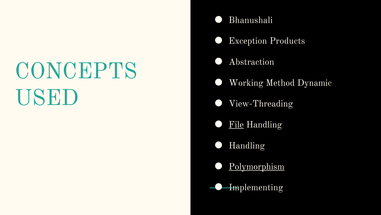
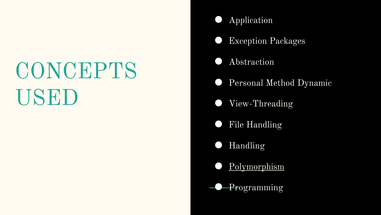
Bhanushali: Bhanushali -> Application (251, 20)
Products: Products -> Packages (287, 41)
Working: Working -> Personal (246, 83)
File underline: present -> none (236, 124)
Implementing: Implementing -> Programming (256, 187)
